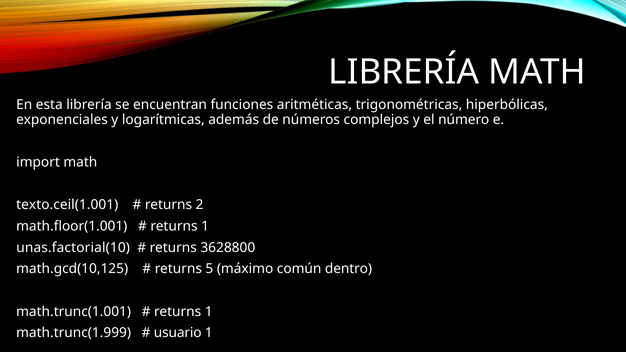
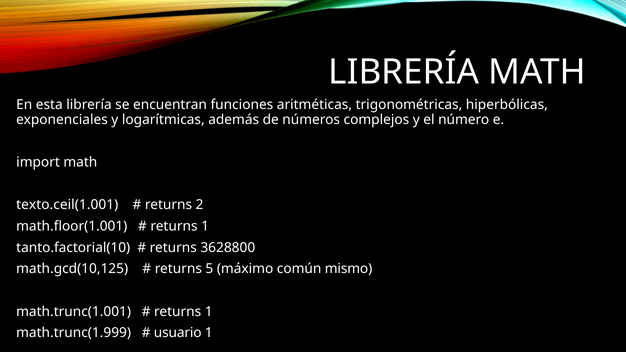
unas.factorial(10: unas.factorial(10 -> tanto.factorial(10 (73, 248)
dentro: dentro -> mismo (349, 269)
